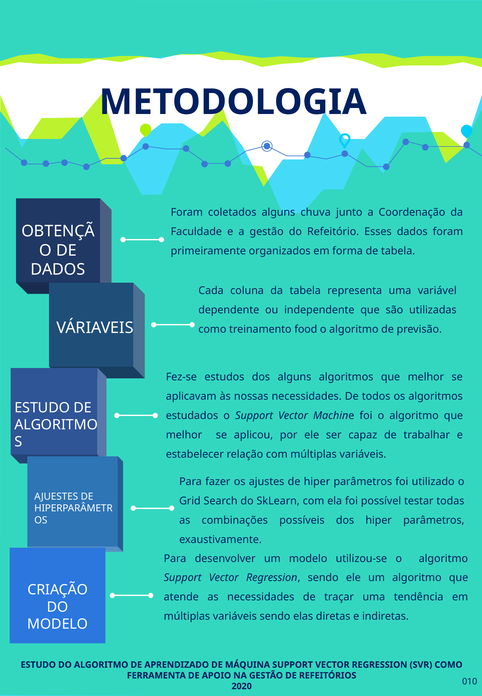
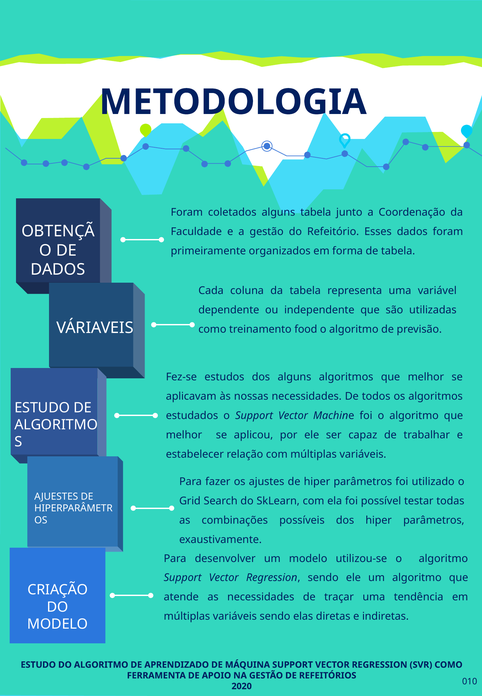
alguns chuva: chuva -> tabela (316, 212)
